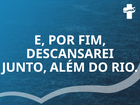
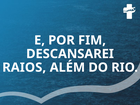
JUNTO: JUNTO -> RAIOS (24, 67)
